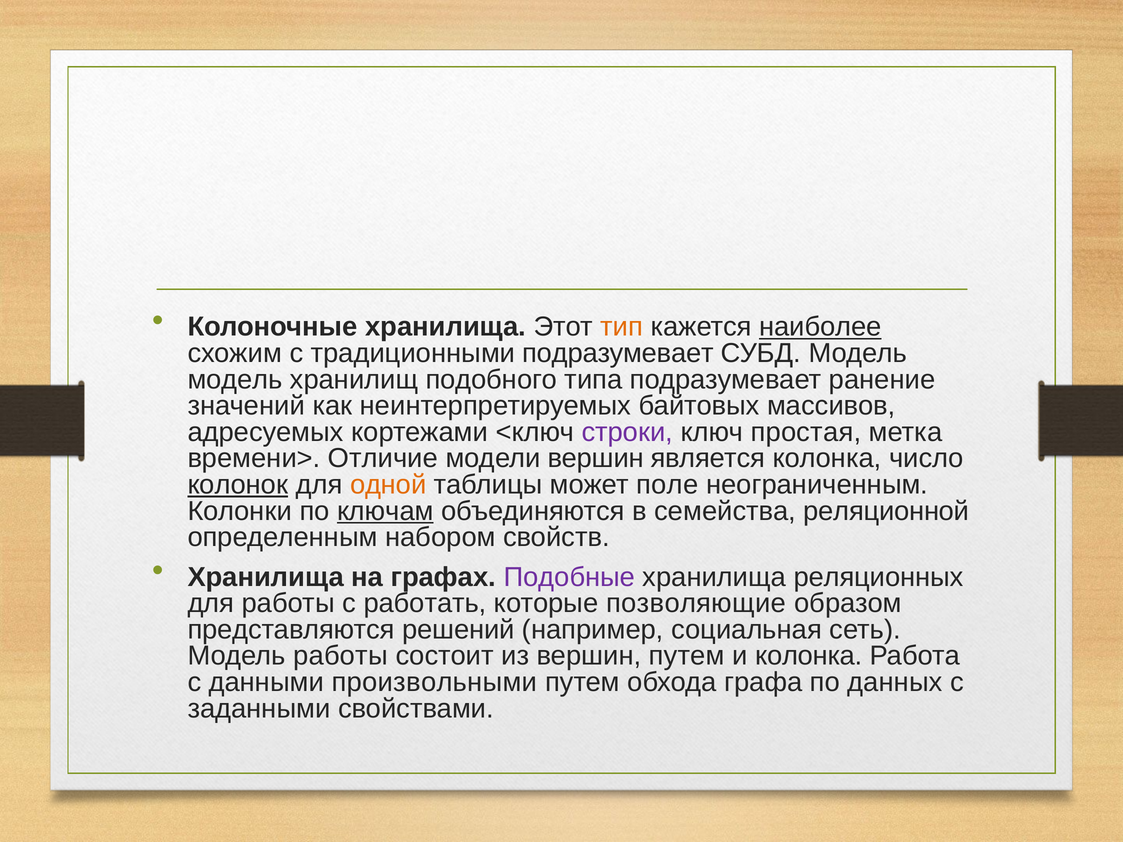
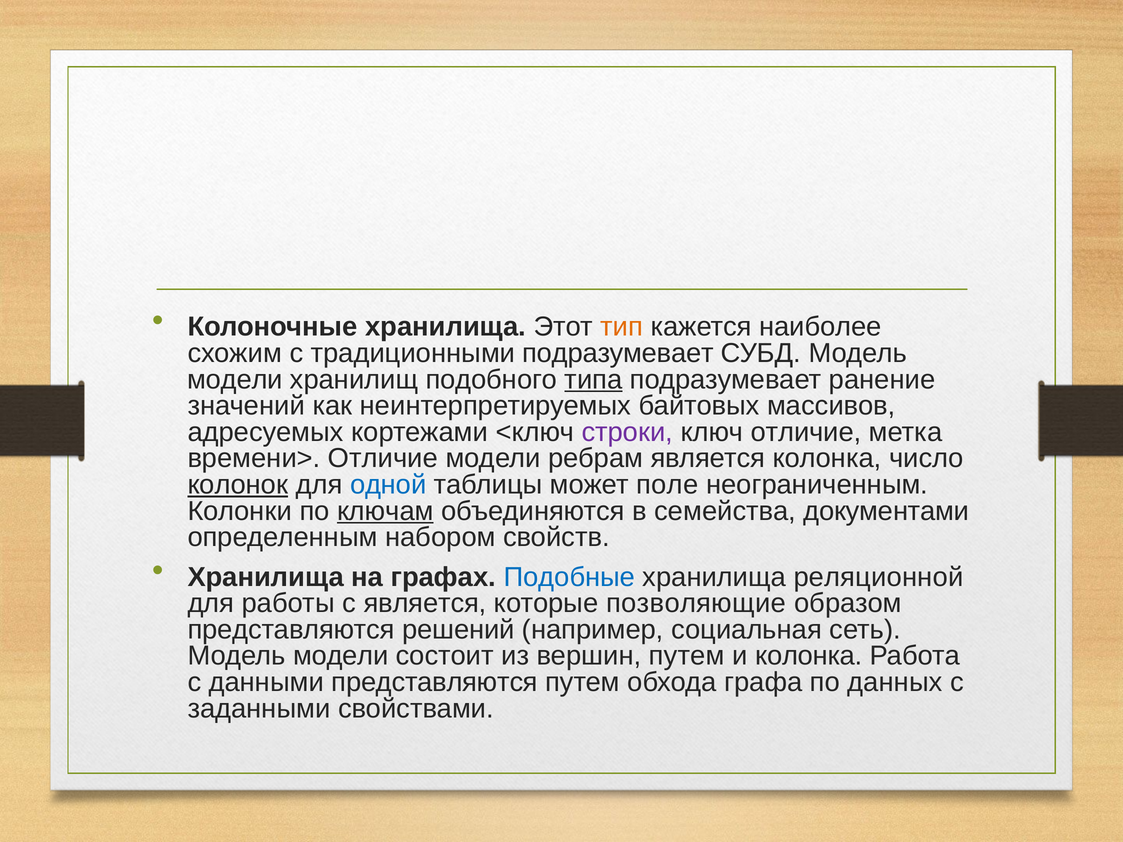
наиболее underline: present -> none (820, 327)
модель: модель -> модели (235, 380)
типа underline: none -> present (593, 380)
ключ простая: простая -> отличие (806, 432)
модели вершин: вершин -> ребрам (596, 459)
одной colour: orange -> blue (388, 485)
реляционной: реляционной -> документами (886, 511)
Подобные colour: purple -> blue (569, 577)
реляционных: реляционных -> реляционной (878, 577)
с работать: работать -> является (425, 603)
работы: работы -> модели (341, 656)
данными произвольными: произвольными -> представляются (435, 682)
